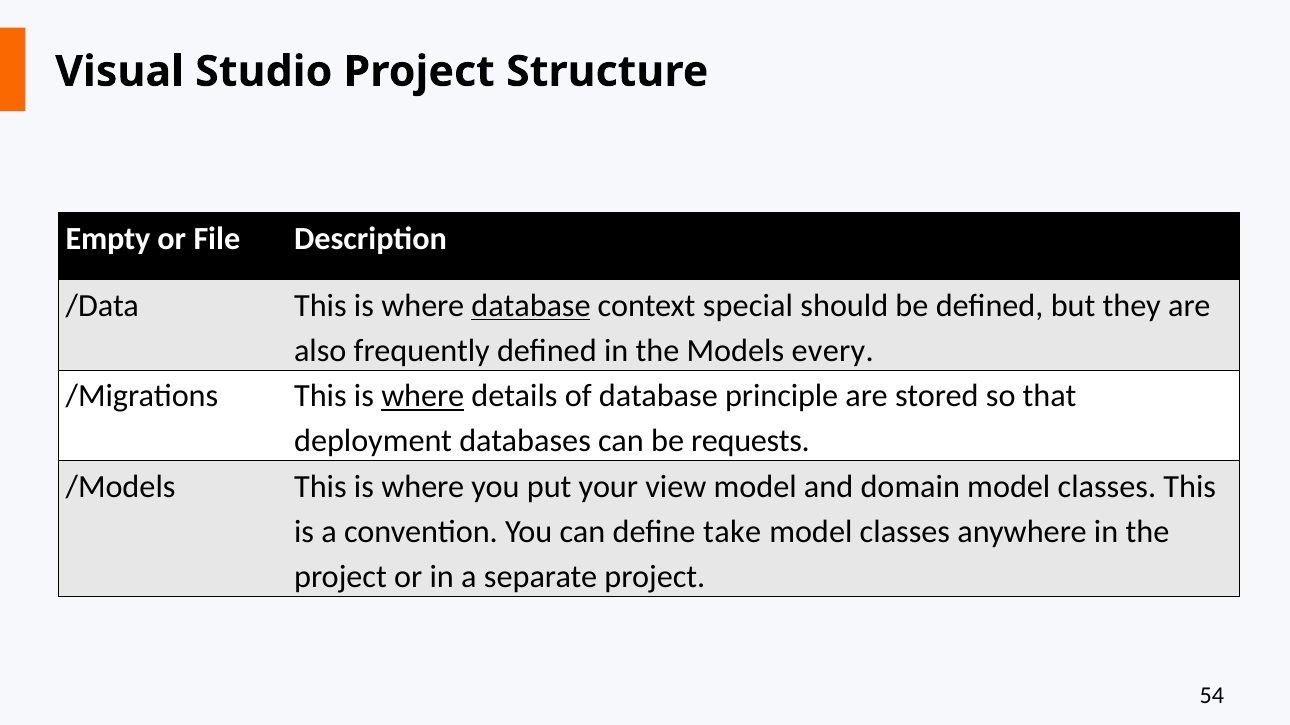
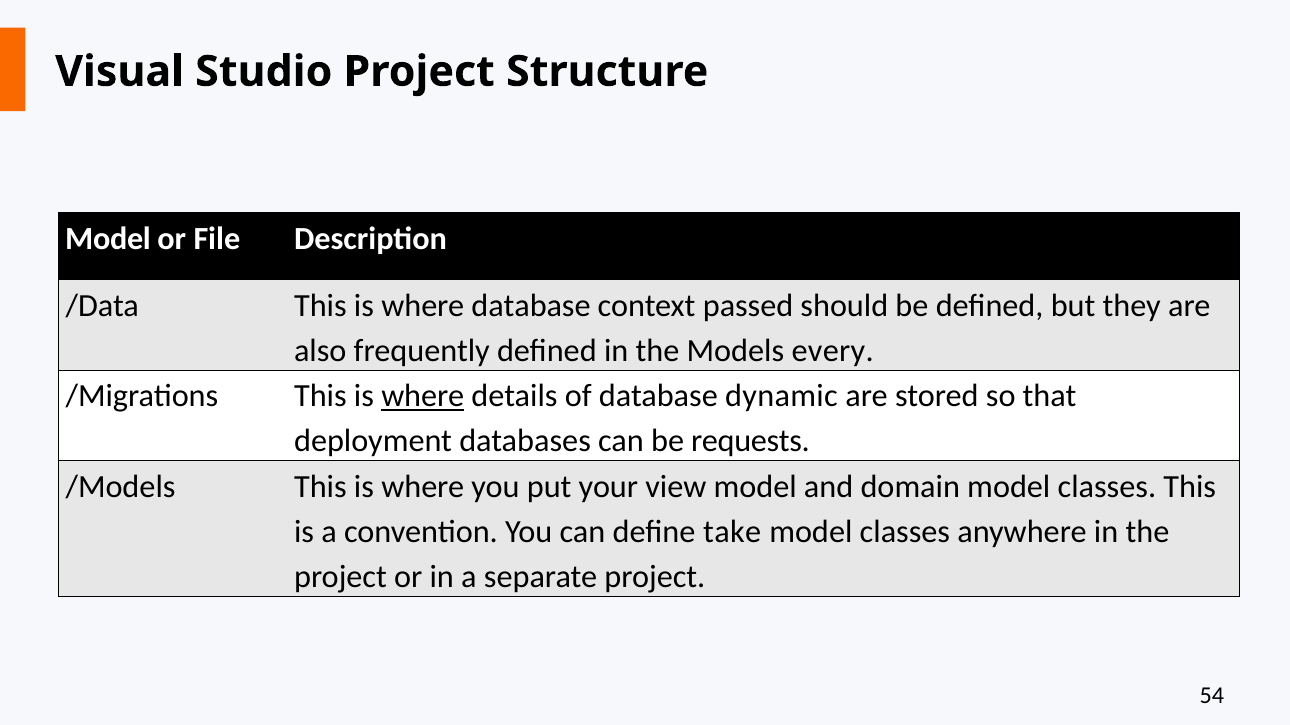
Empty: Empty -> Model (108, 239)
database underline: present -> none (531, 306)
special: special -> passed (748, 306)
principle: principle -> dynamic (781, 396)
